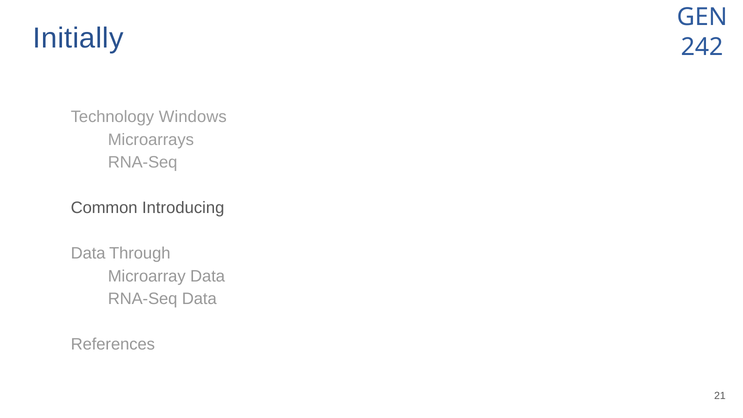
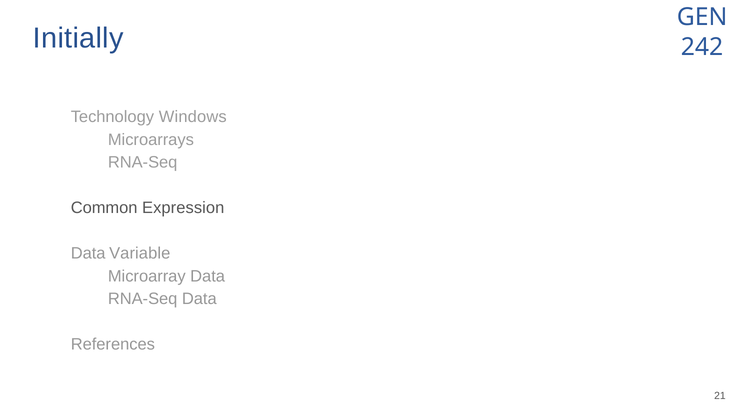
Introducing: Introducing -> Expression (183, 208)
Through: Through -> Variable (140, 253)
